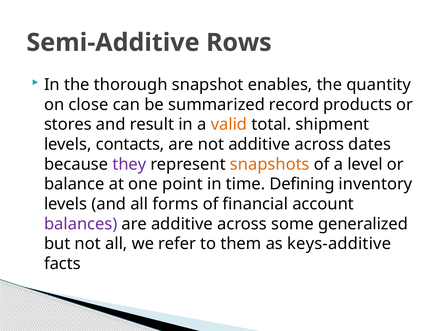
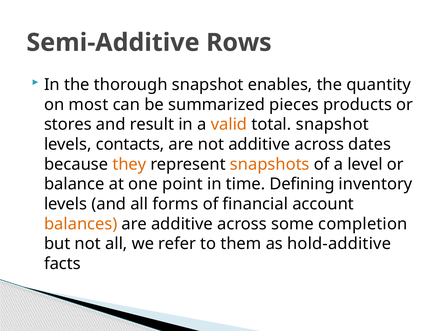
close: close -> most (88, 105)
record: record -> pieces (294, 105)
total shipment: shipment -> snapshot (332, 124)
they colour: purple -> orange (129, 164)
balances colour: purple -> orange (81, 224)
generalized: generalized -> completion (363, 224)
keys-additive: keys-additive -> hold-additive (339, 244)
